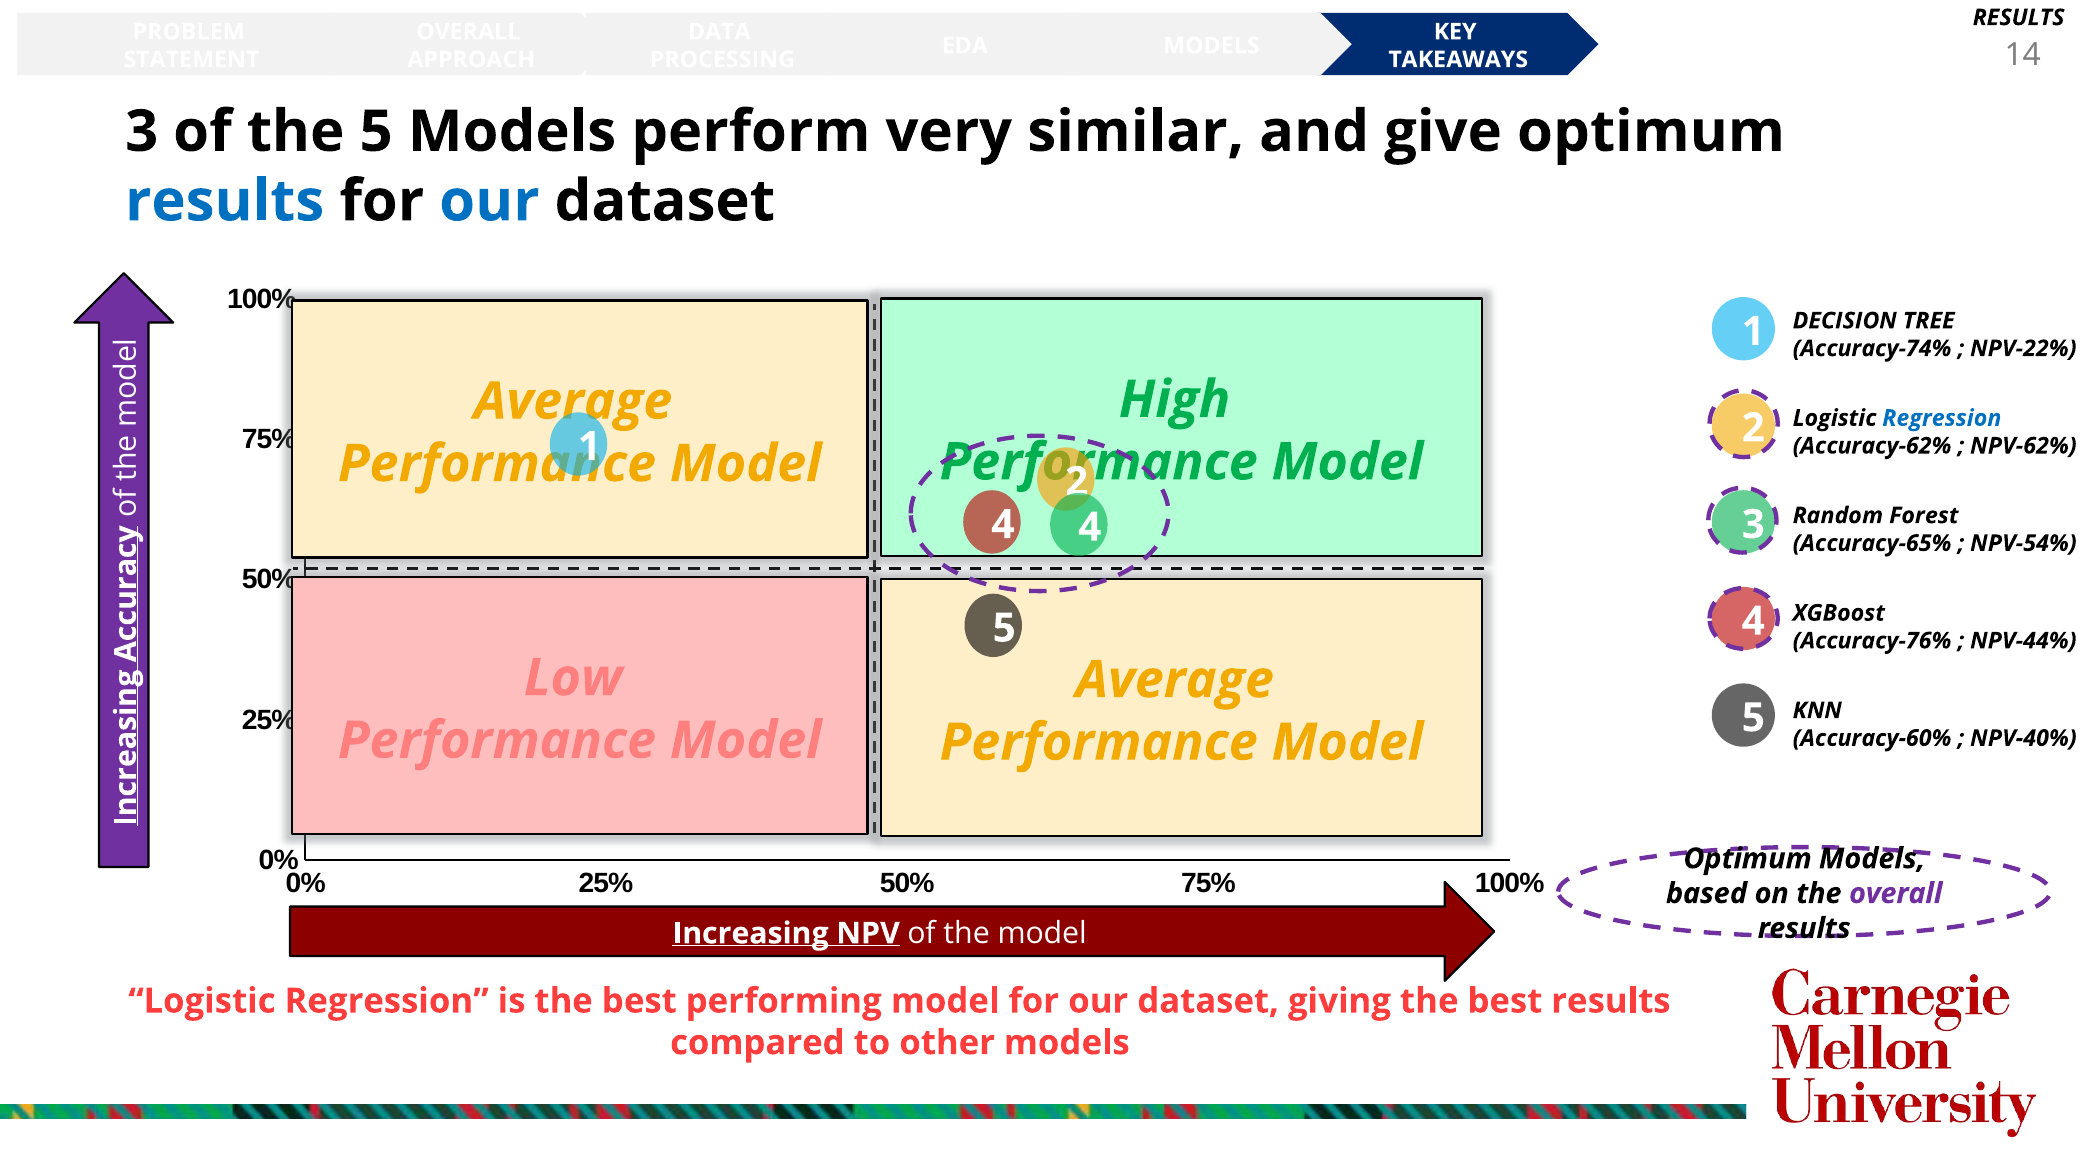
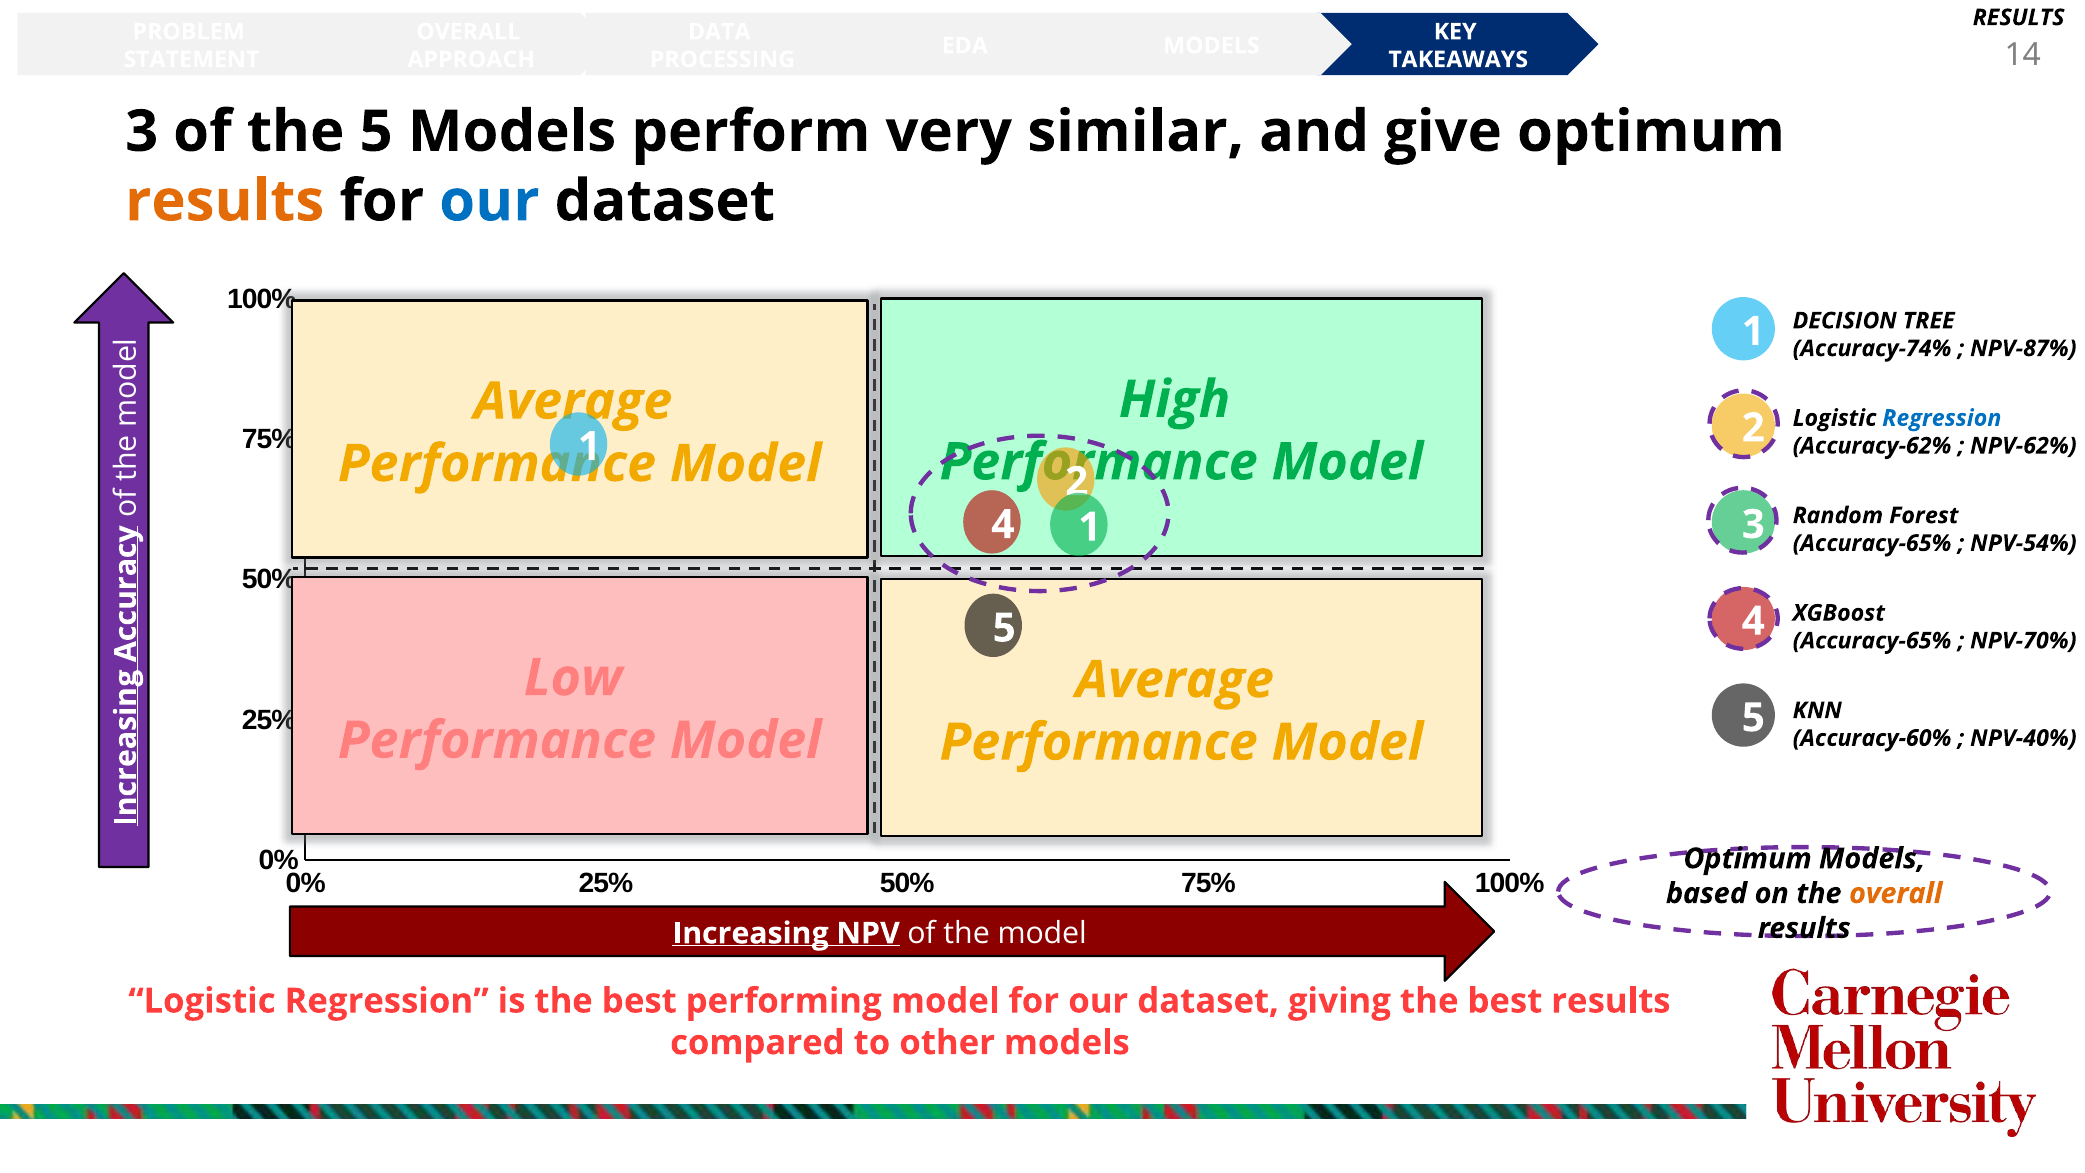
results colour: blue -> orange (225, 201)
NPV-22%: NPV-22% -> NPV-87% (2023, 348)
4 4: 4 -> 1 (1090, 527)
Accuracy-76%: Accuracy-76% -> Accuracy-65% (1872, 641)
NPV-44%: NPV-44% -> NPV-70% (2023, 641)
overall colour: purple -> orange (1896, 893)
